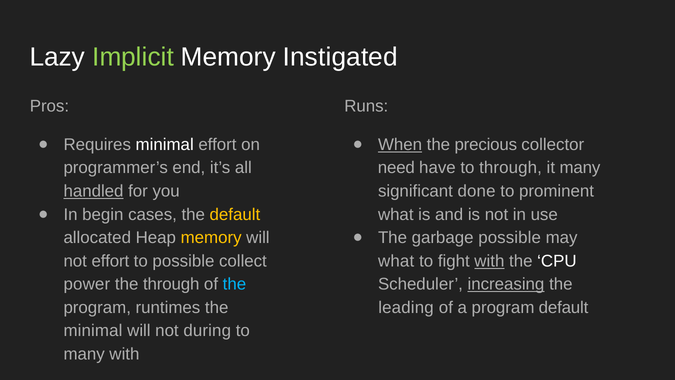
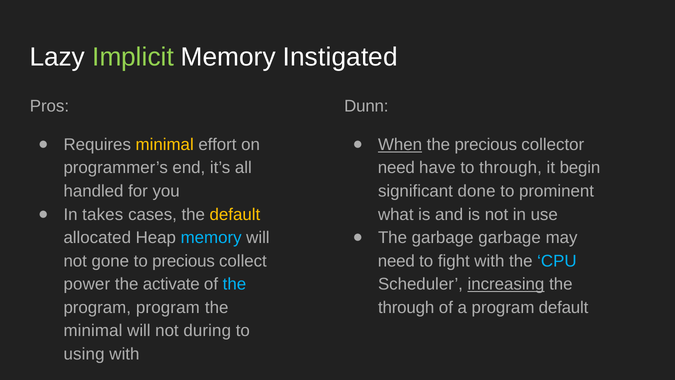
Runs: Runs -> Dunn (366, 106)
minimal colour: white -> yellow (165, 144)
it many: many -> begin (580, 168)
handled underline: present -> none (94, 191)
begin: begin -> takes (103, 214)
garbage possible: possible -> garbage (510, 238)
memory colour: yellow -> light blue (211, 238)
not effort: effort -> gone (110, 261)
to possible: possible -> precious (184, 261)
what: what -> need (396, 261)
with underline: present -> none (489, 261)
CPU colour: white -> light blue (557, 261)
the through: through -> activate (171, 284)
program runtimes: runtimes -> program (168, 307)
leading: leading -> through (406, 307)
many: many -> using (84, 354)
